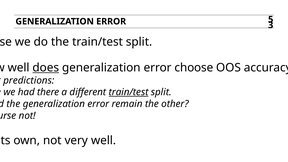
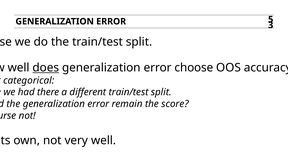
predictions: predictions -> categorical (29, 80)
train/test underline: present -> none (129, 92)
other: other -> score (175, 104)
